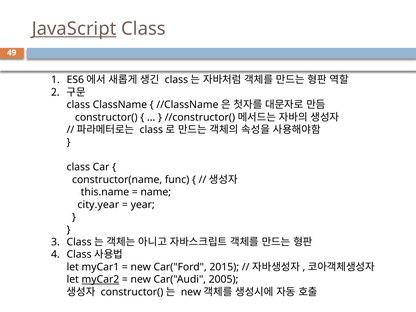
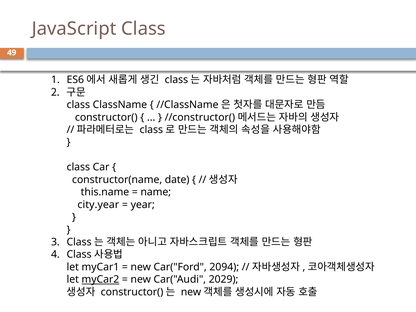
JavaScript underline: present -> none (74, 29)
func: func -> date (177, 180)
2015: 2015 -> 2094 (224, 267)
2005: 2005 -> 2029 (224, 279)
